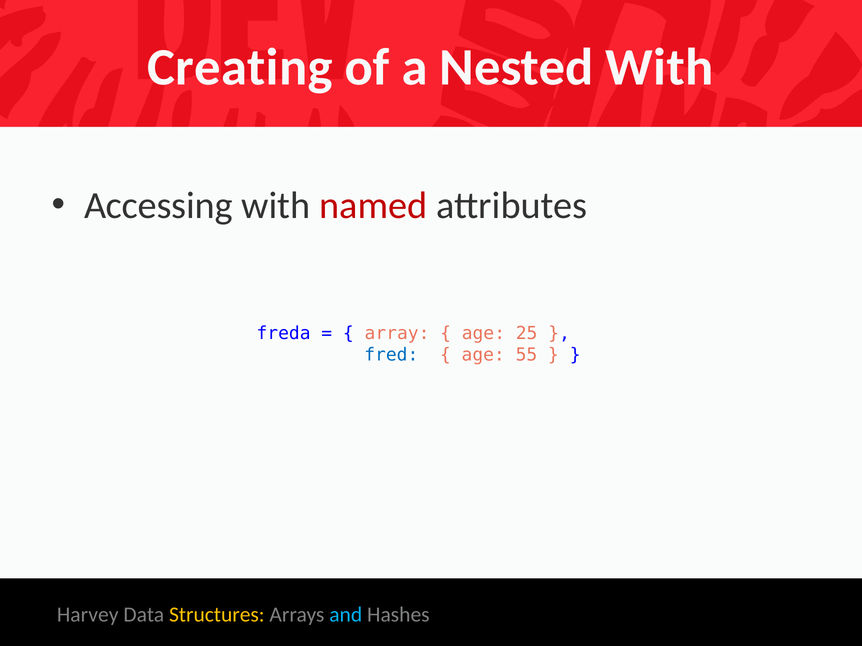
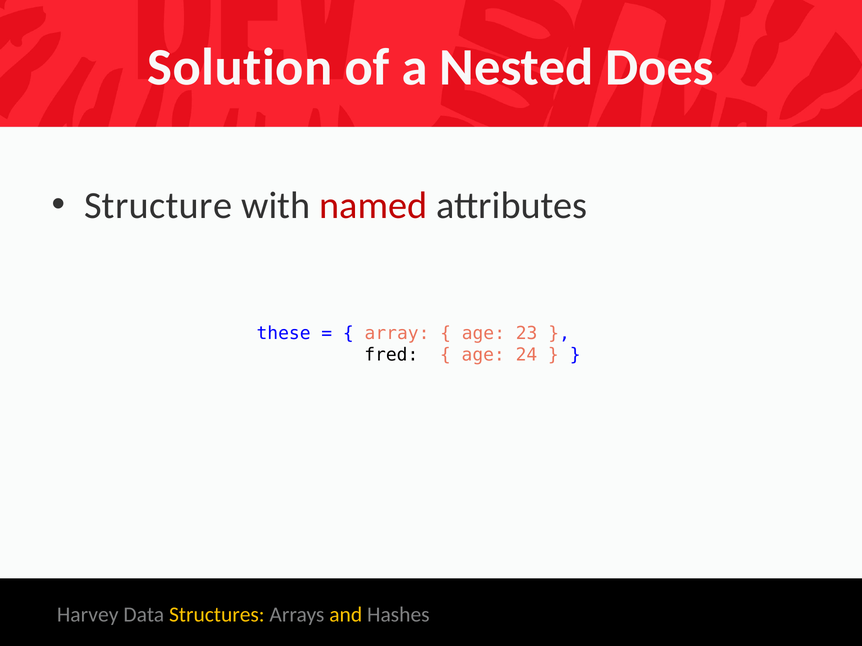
Creating: Creating -> Solution (240, 67)
Nested With: With -> Does (660, 67)
Accessing: Accessing -> Structure (158, 206)
freda: freda -> these (284, 334)
25: 25 -> 23 (527, 334)
fred colour: blue -> black (391, 355)
55: 55 -> 24 (526, 355)
and colour: light blue -> yellow (346, 615)
